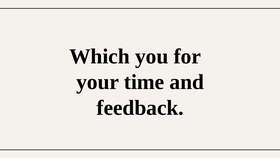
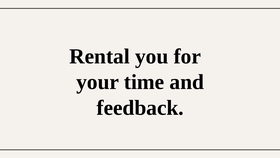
Which: Which -> Rental (99, 56)
